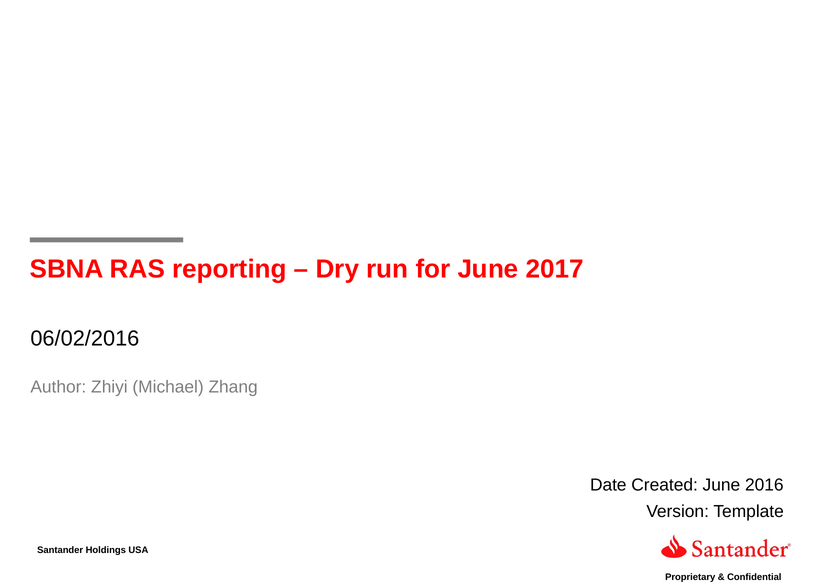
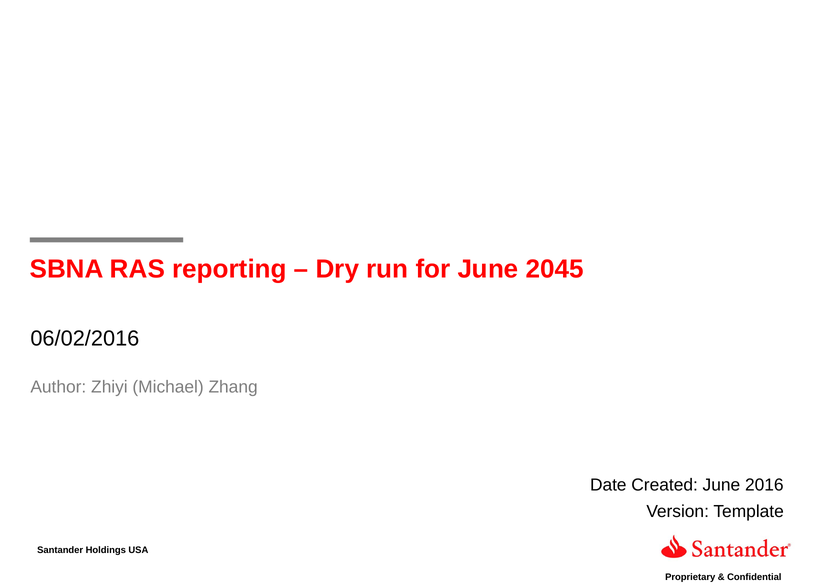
2017: 2017 -> 2045 (555, 269)
